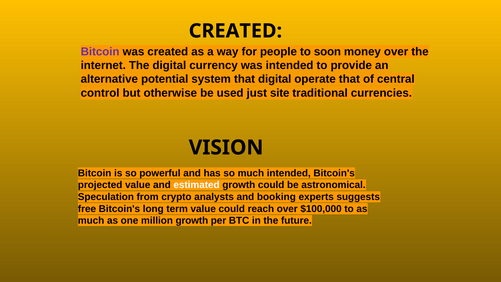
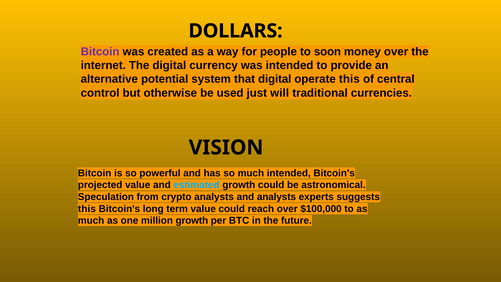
CREATED: CREATED -> DOLLARS (236, 31)
operate that: that -> this (349, 79)
site: site -> will (280, 93)
estimated colour: white -> light blue (197, 185)
and booking: booking -> analysts (276, 197)
free: free -> this (87, 209)
